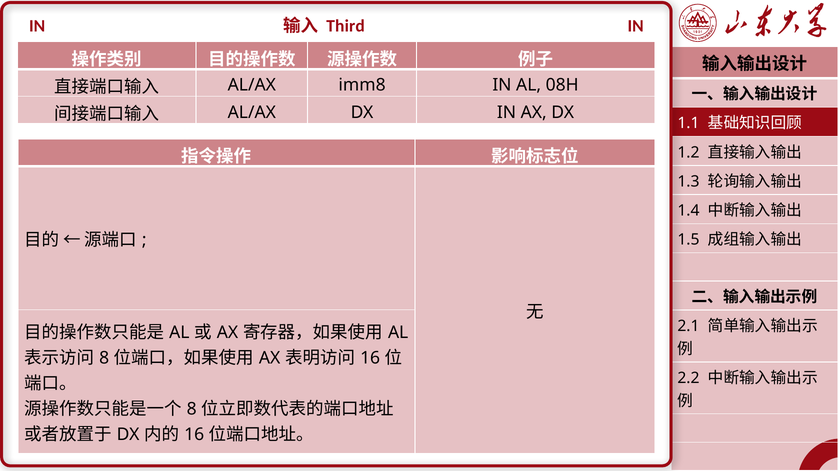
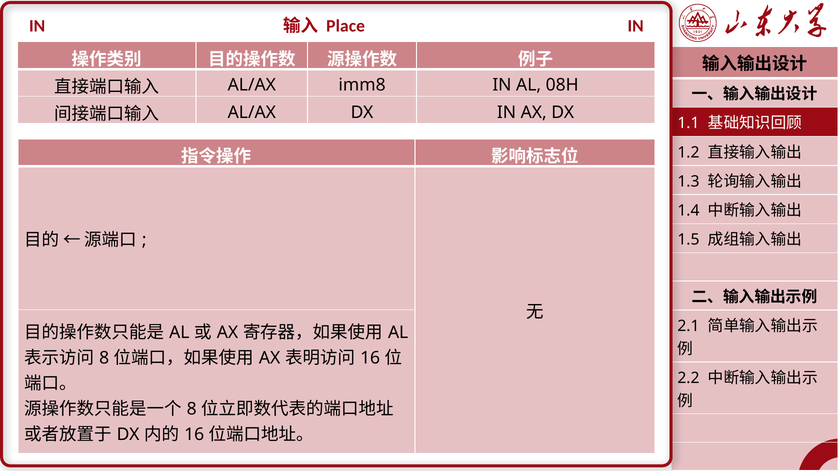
Third: Third -> Place (346, 26)
